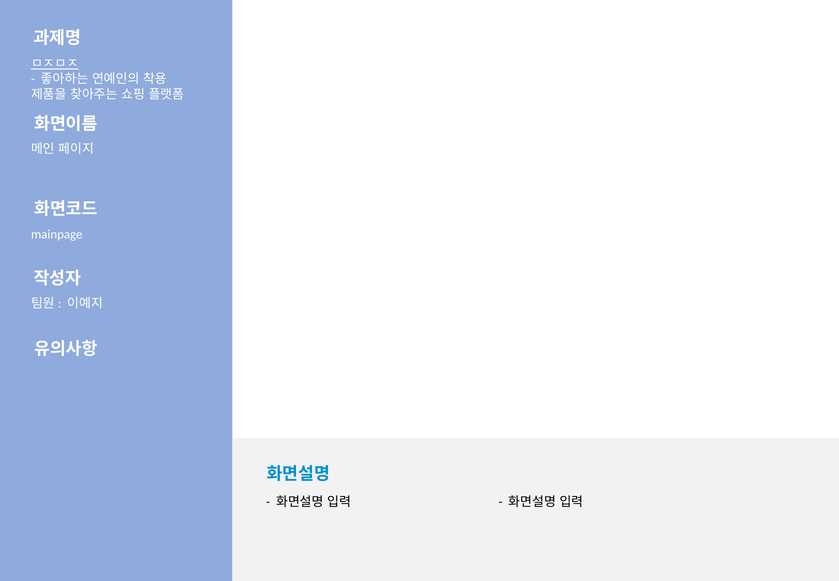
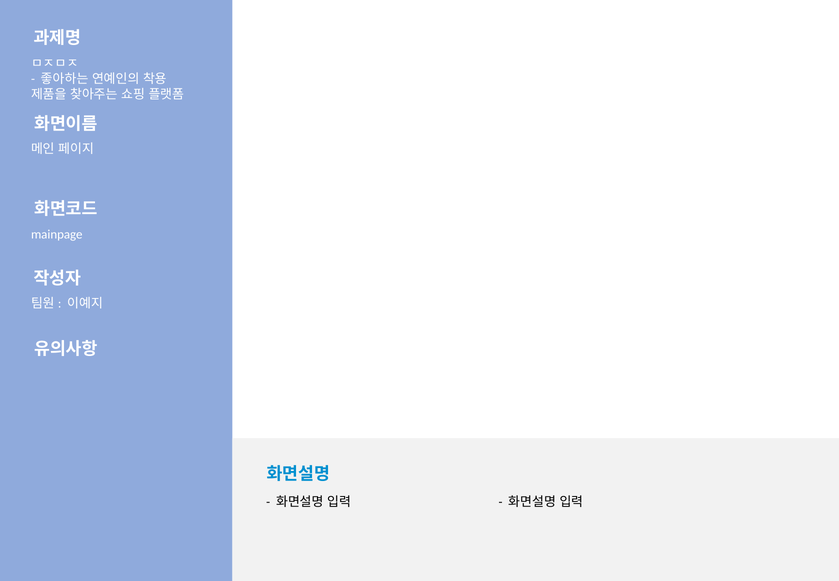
ㅁㅈㅁㅈ underline: present -> none (55, 63)
